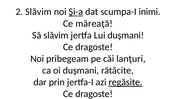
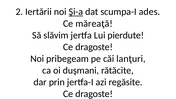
2 Slăvim: Slăvim -> Iertării (38, 12)
inimi: inimi -> ades (149, 12)
Lui duşmani: duşmani -> pierdute (126, 35)
regăsite underline: present -> none (126, 82)
